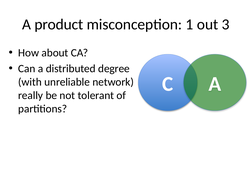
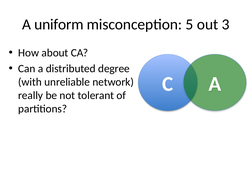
product: product -> uniform (59, 24)
1: 1 -> 5 (189, 24)
